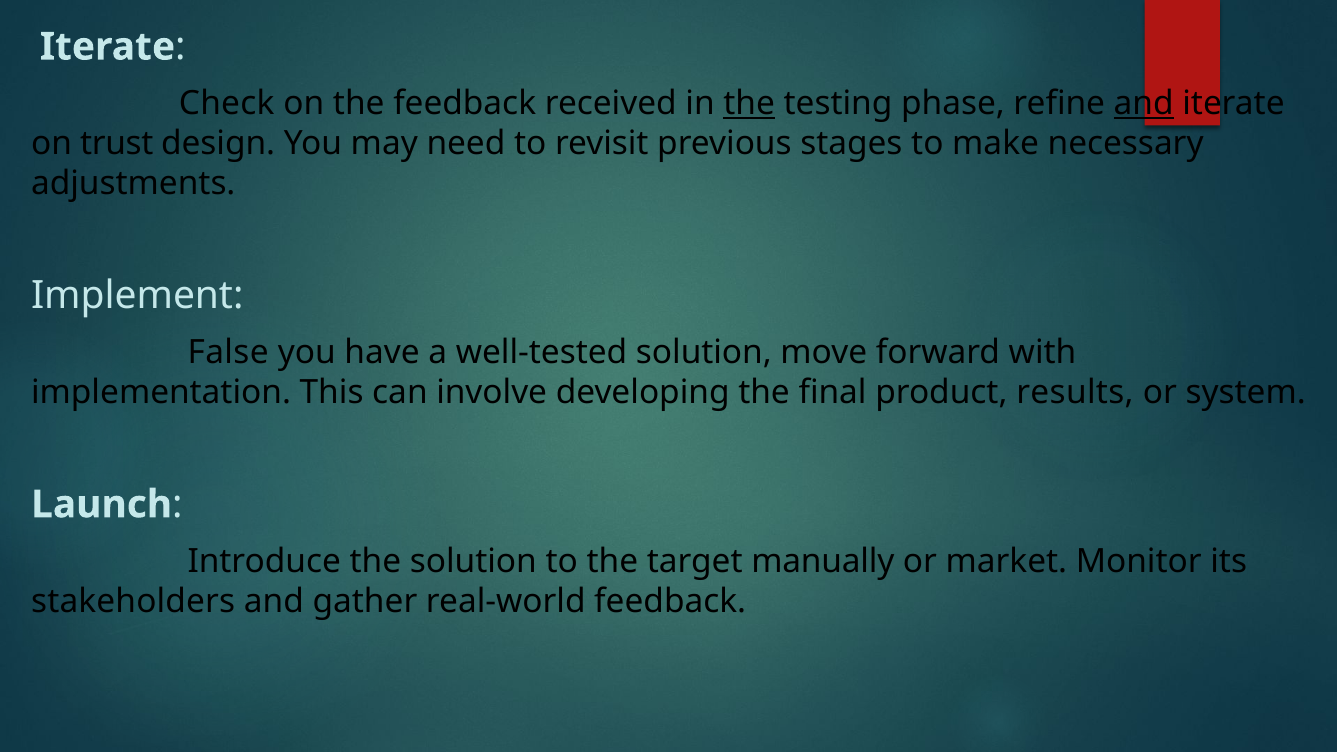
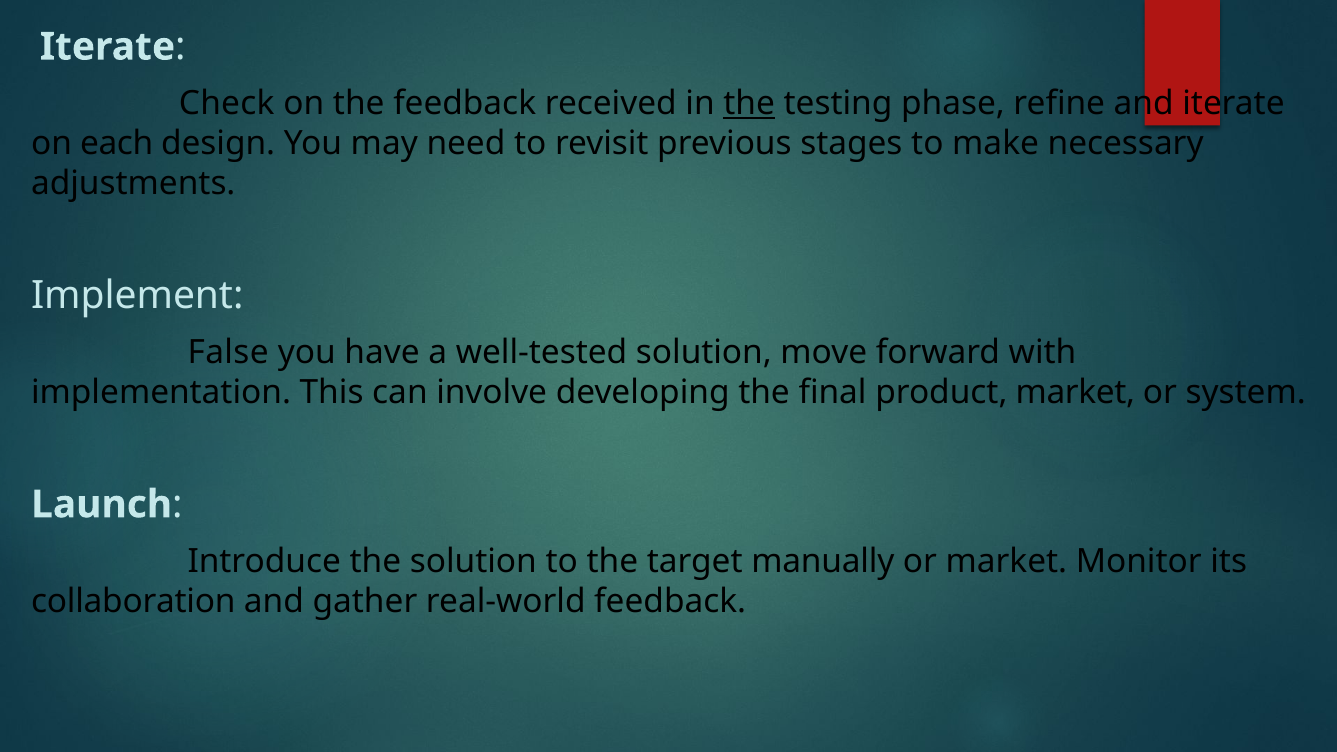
and underline: present -> none (1144, 104)
trust: trust -> each (117, 144)
product results: results -> market (1075, 393)
stakeholders: stakeholders -> collaboration (133, 602)
